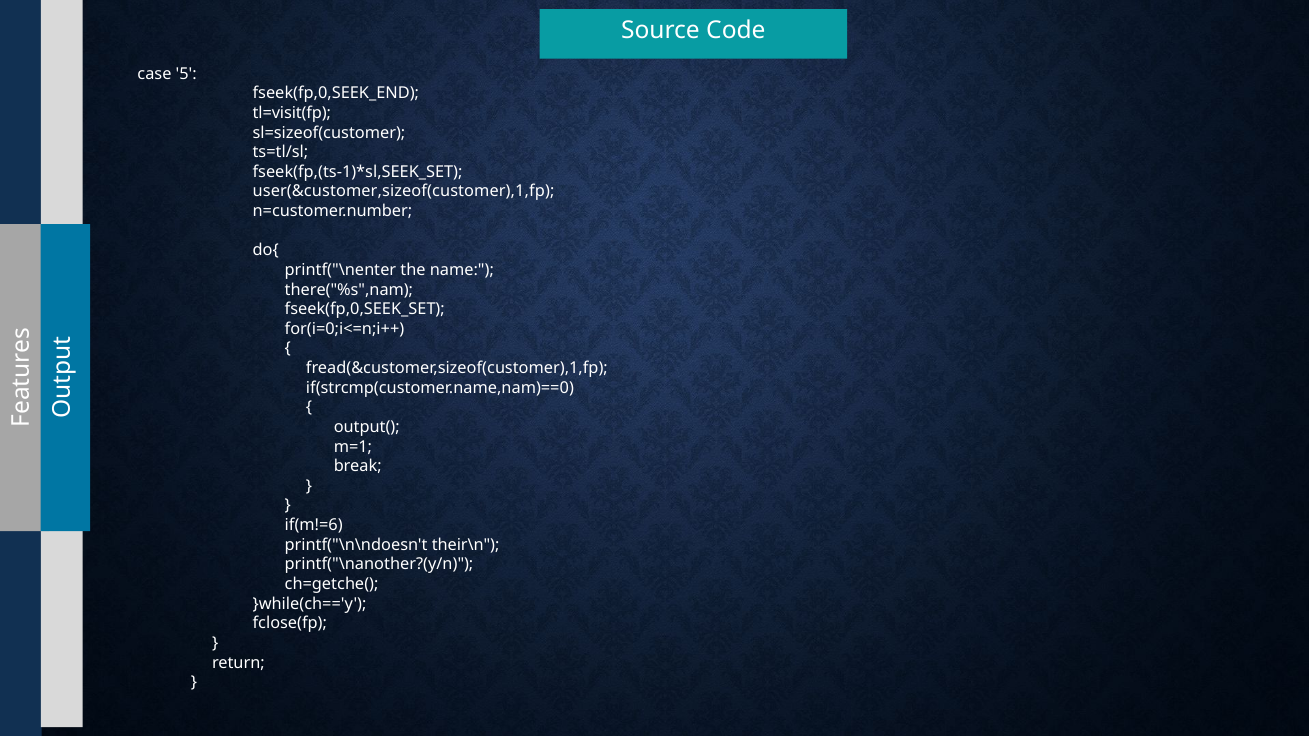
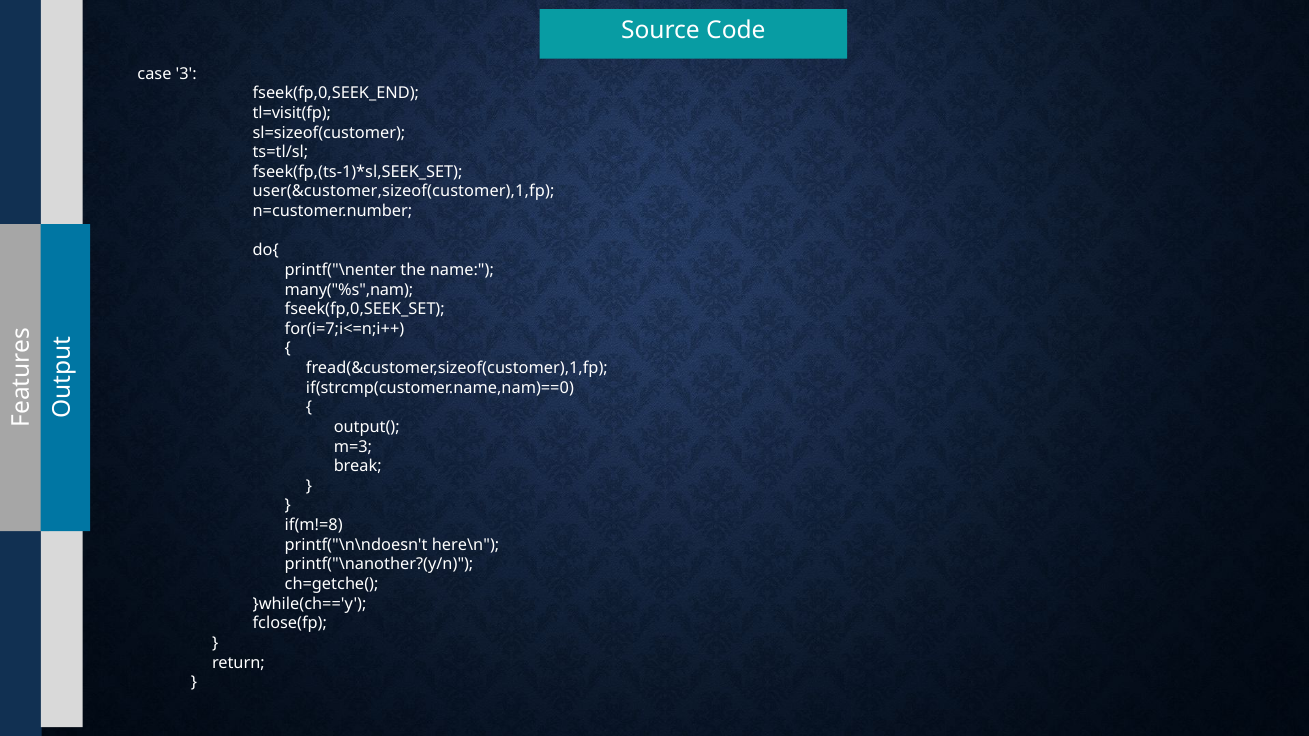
5: 5 -> 3 (186, 74)
there("%s",nam: there("%s",nam -> many("%s",nam (349, 290)
for(i=0;i<=n;i++: for(i=0;i<=n;i++ -> for(i=7;i<=n;i++ (344, 329)
m=1: m=1 -> m=3 (353, 447)
if(m!=6: if(m!=6 -> if(m!=8 (314, 525)
their\n: their\n -> here\n (466, 545)
